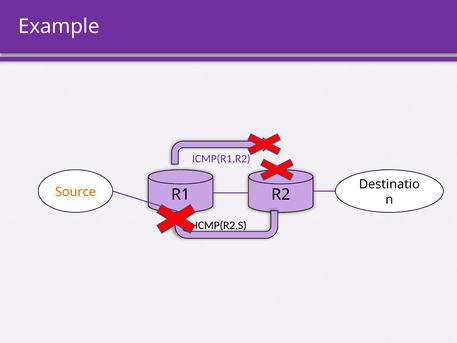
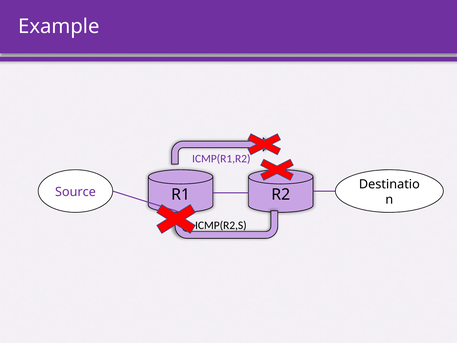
Source colour: orange -> purple (75, 192)
